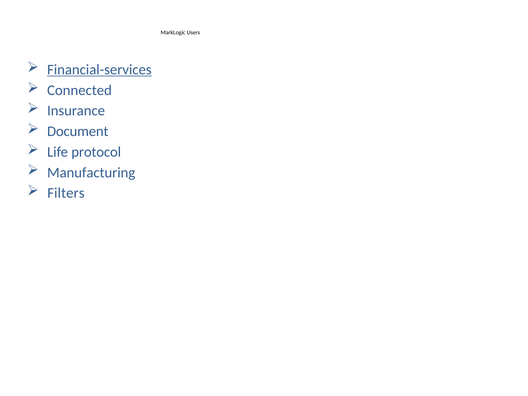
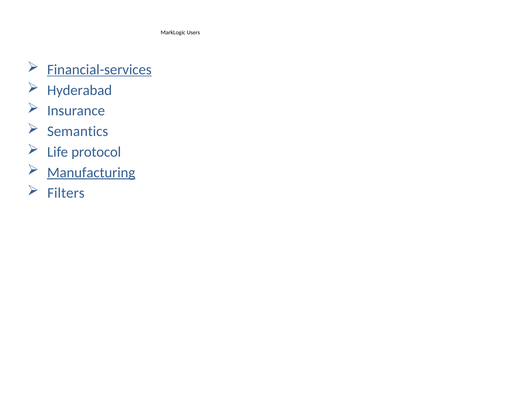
Connected: Connected -> Hyderabad (80, 90)
Document: Document -> Semantics (78, 131)
Manufacturing underline: none -> present (91, 172)
